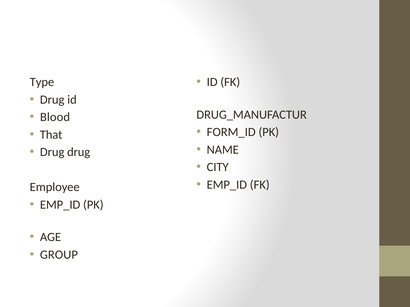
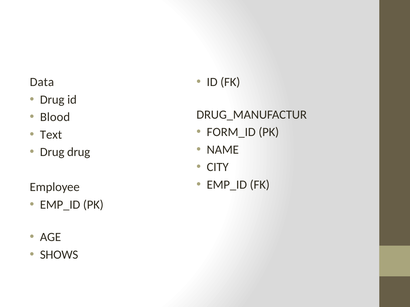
Type: Type -> Data (42, 82)
That: That -> Text (51, 135)
GROUP: GROUP -> SHOWS (59, 255)
